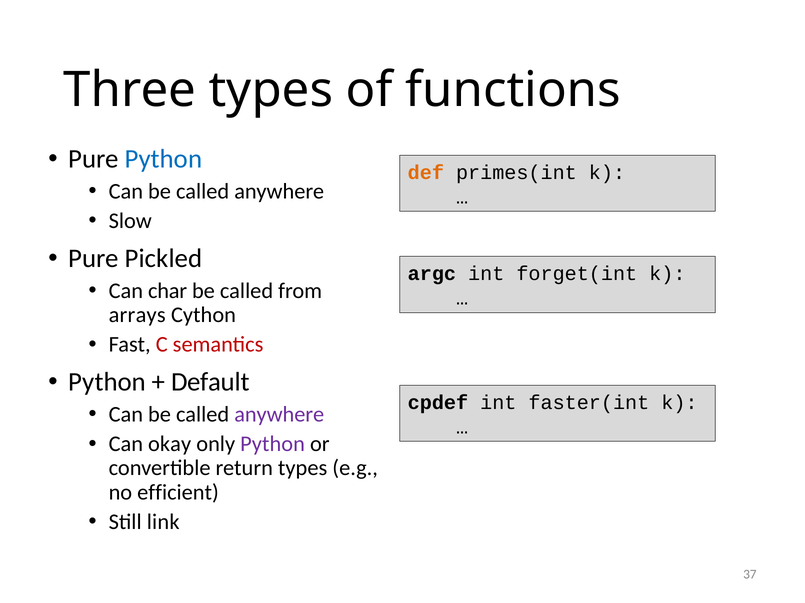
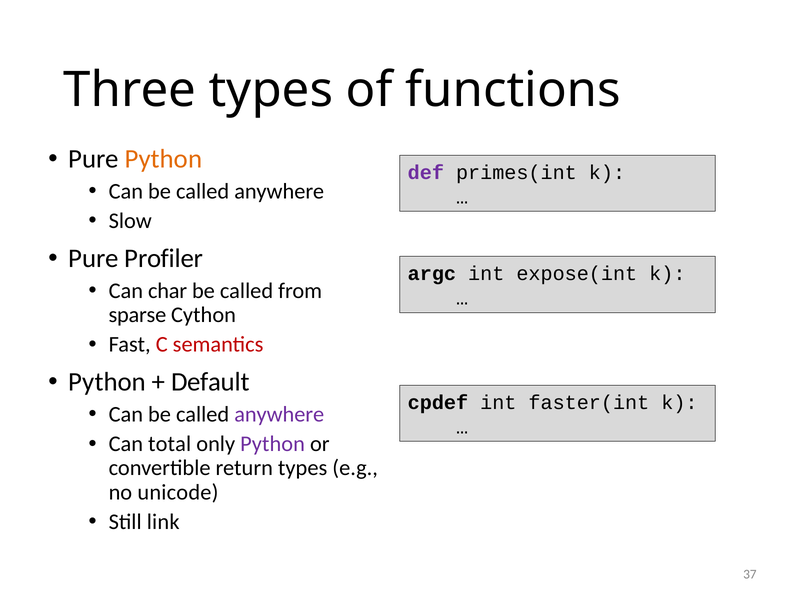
Python colour: blue -> orange (163, 159)
def colour: orange -> purple (426, 173)
Pickled: Pickled -> Profiler (164, 259)
forget(int: forget(int -> expose(int (577, 274)
arrays: arrays -> sparse (137, 315)
okay: okay -> total (170, 444)
efficient: efficient -> unicode (178, 493)
